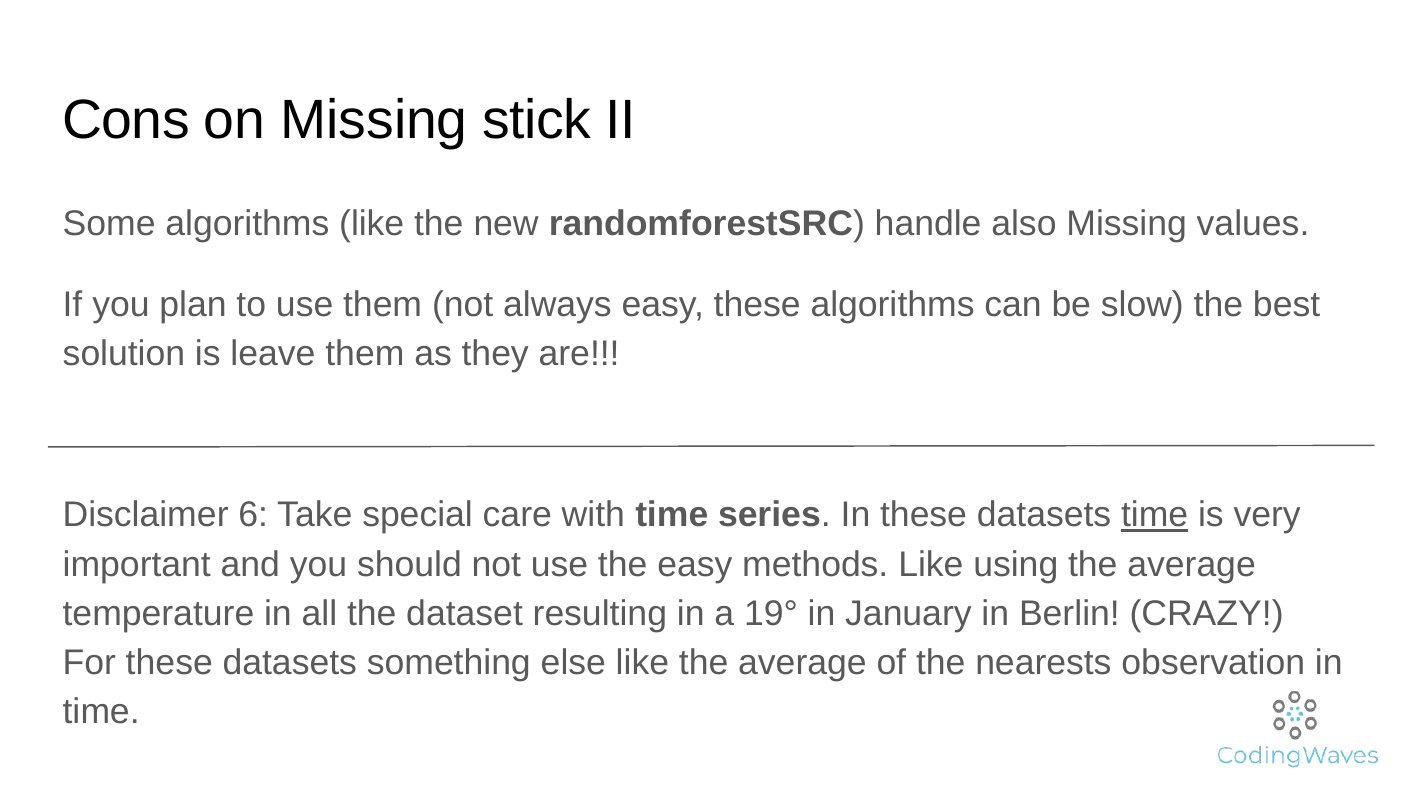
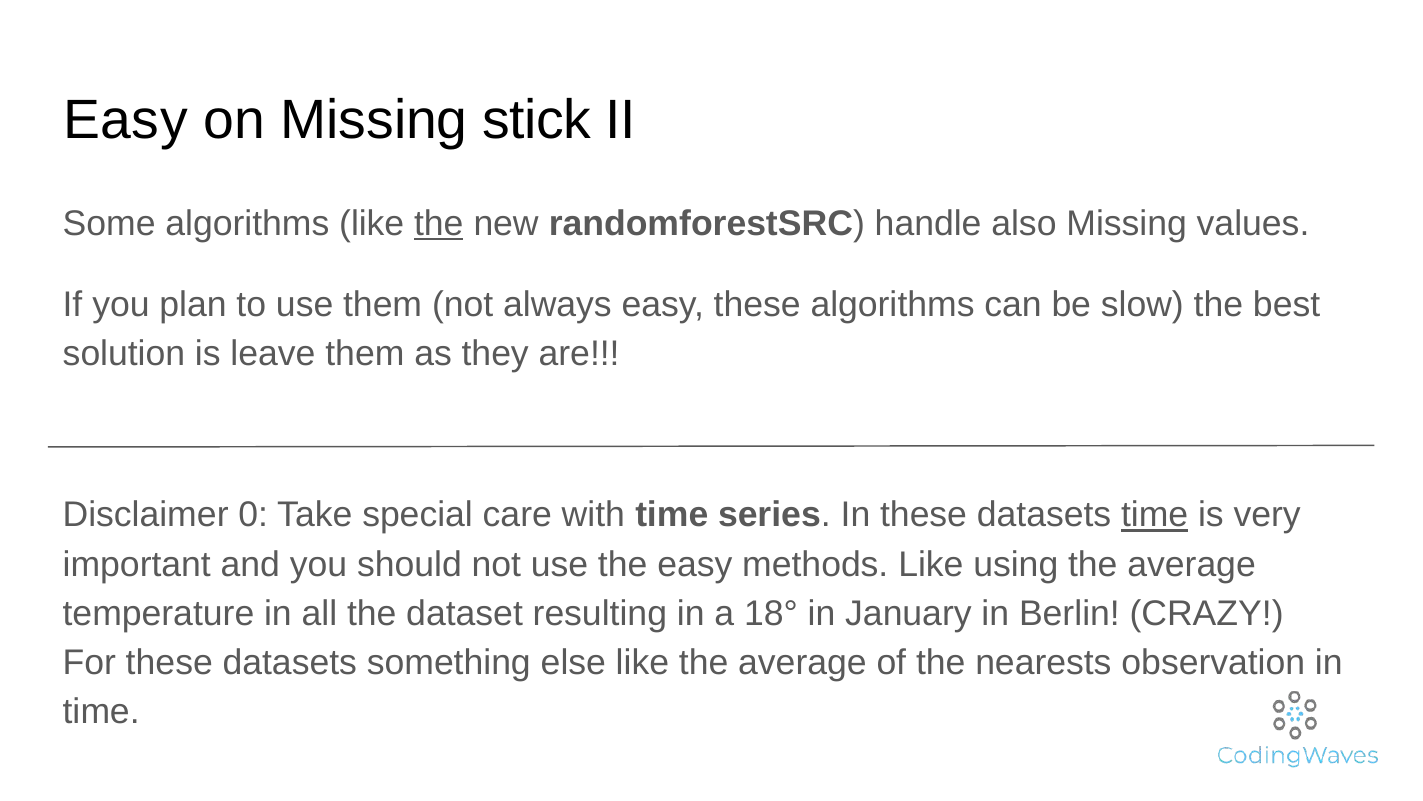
Cons: Cons -> Easy (125, 121)
the underline: none -> present (439, 224)
6: 6 -> 0 (253, 515)
19°: 19° -> 18° (771, 613)
